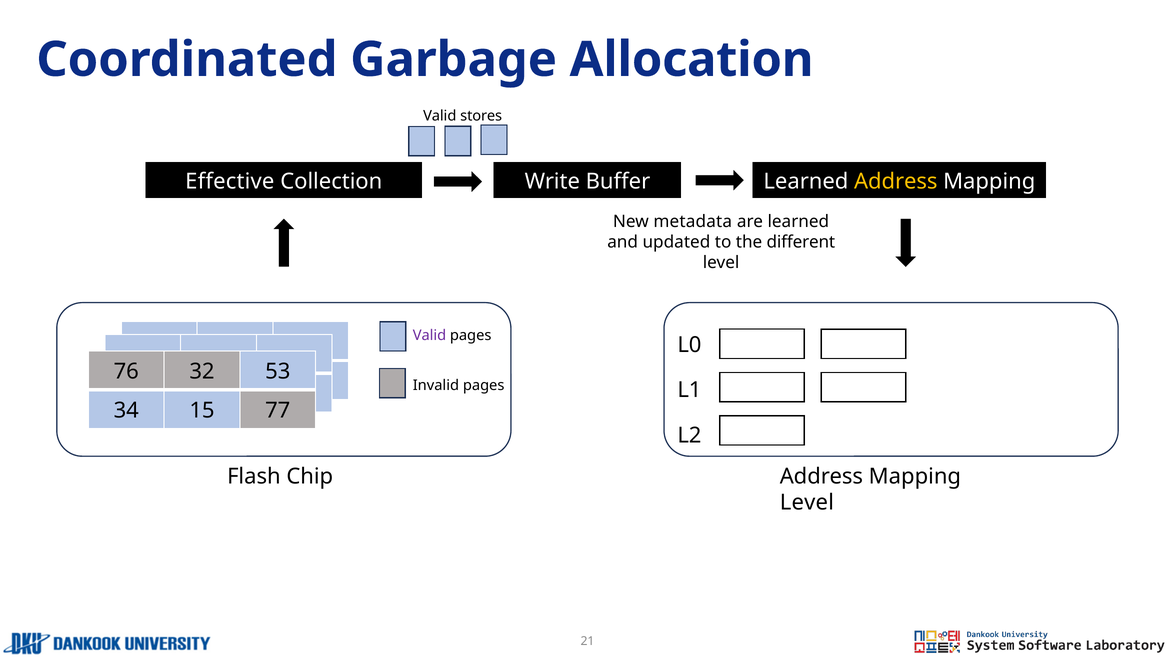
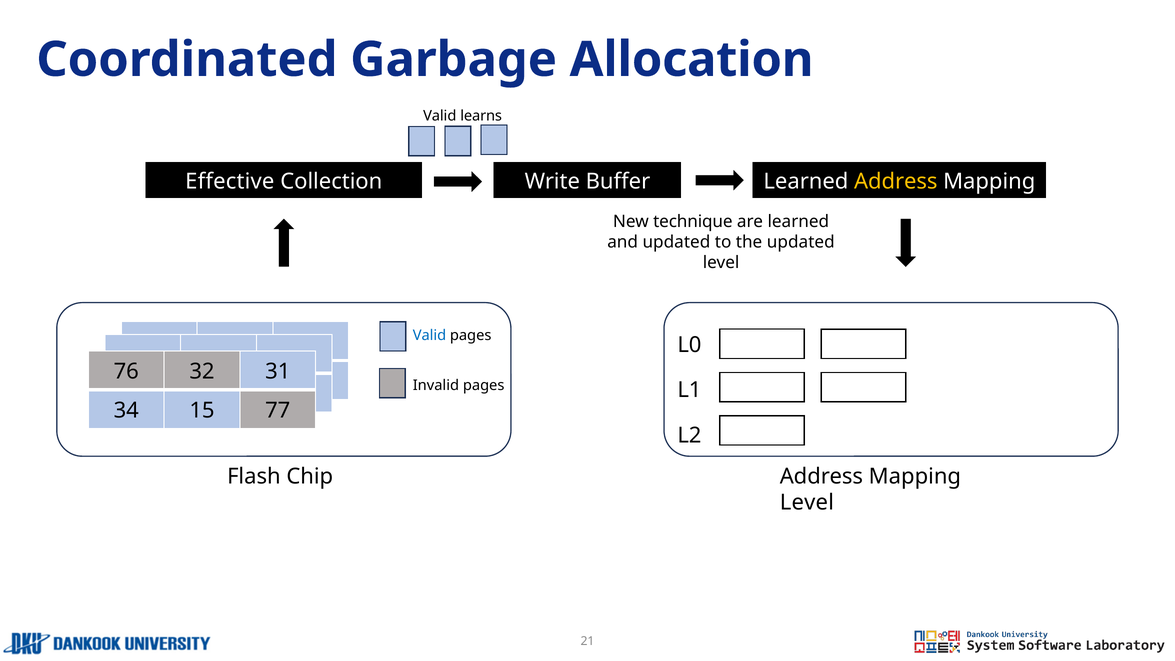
stores: stores -> learns (481, 116)
metadata: metadata -> technique (693, 222)
the different: different -> updated (801, 242)
Valid colour: purple -> blue (430, 335)
53: 53 -> 31 (278, 372)
